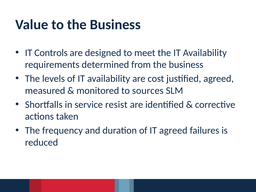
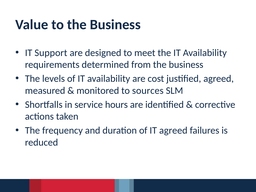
Controls: Controls -> Support (51, 53)
resist: resist -> hours (116, 105)
